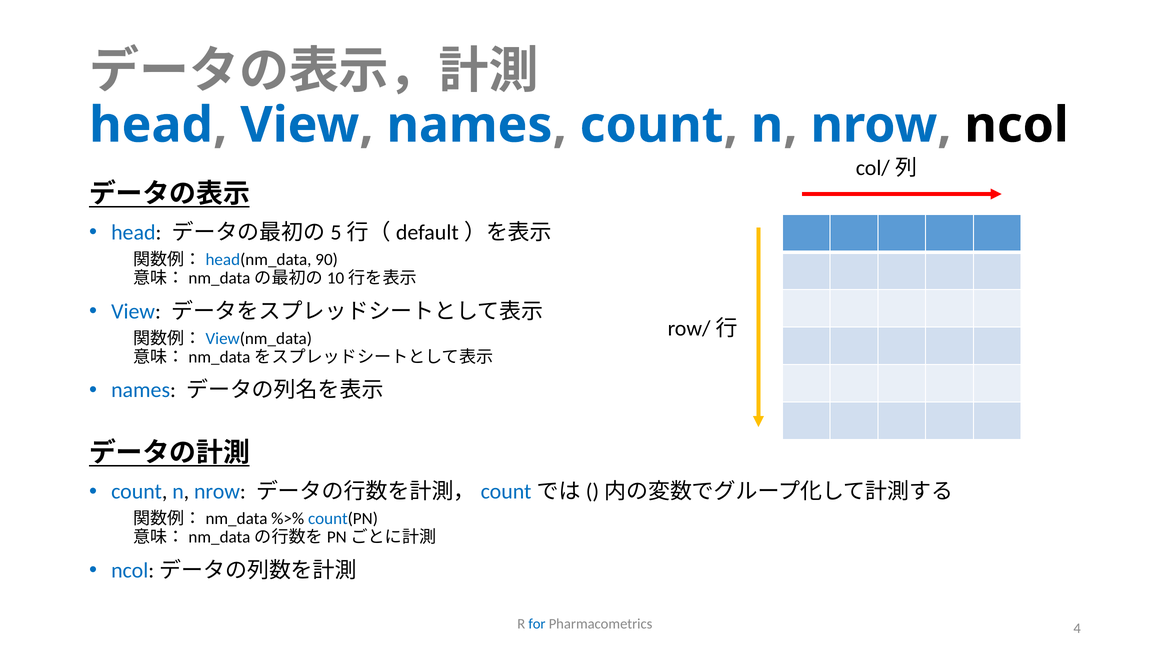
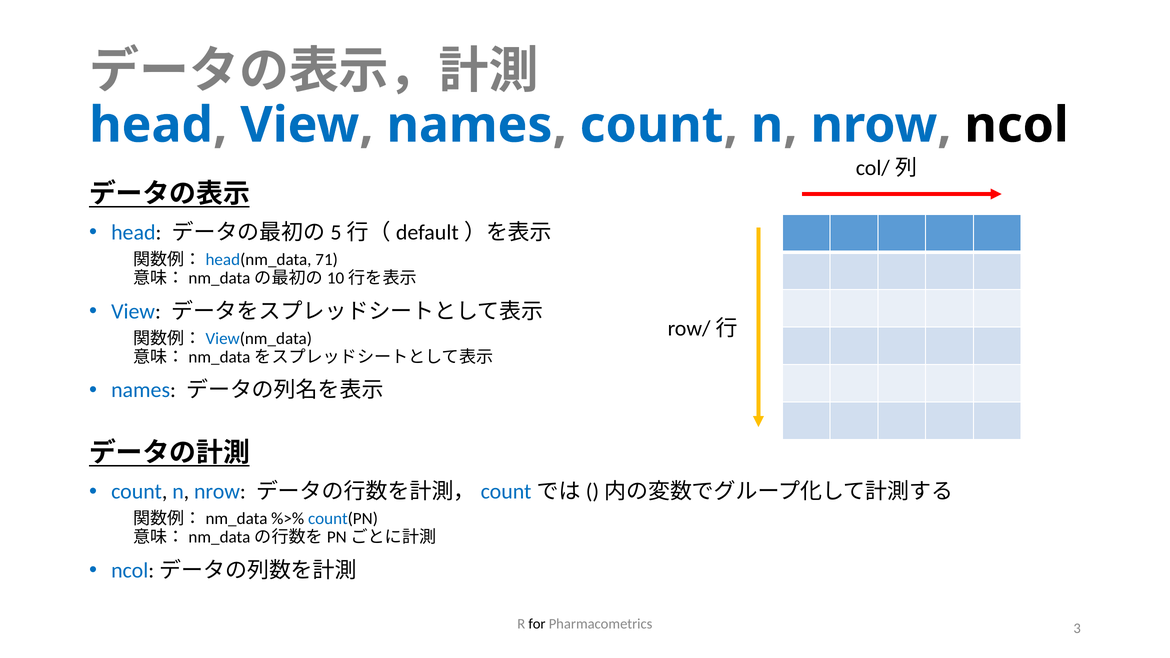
90: 90 -> 71 (327, 260)
for colour: blue -> black (537, 624)
4: 4 -> 3 (1077, 628)
